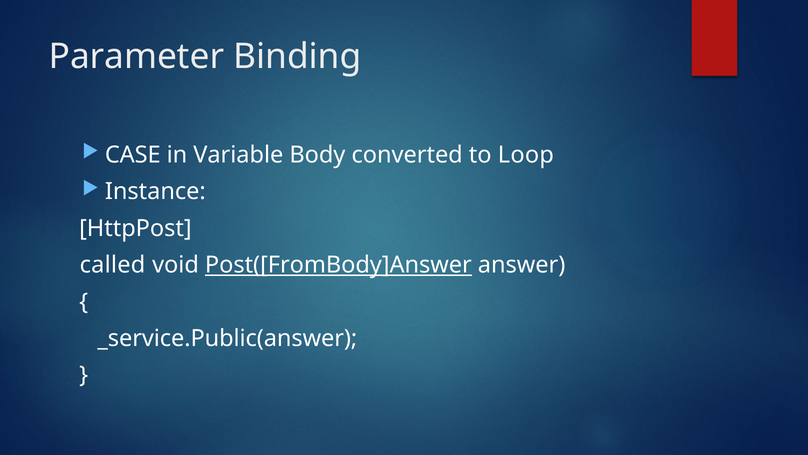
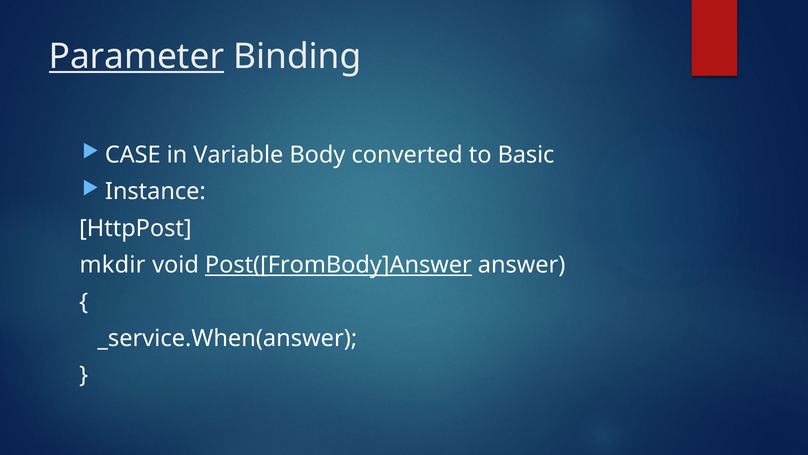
Parameter underline: none -> present (136, 57)
Loop: Loop -> Basic (526, 155)
called: called -> mkdir (112, 265)
_service.Public(answer: _service.Public(answer -> _service.When(answer (227, 338)
